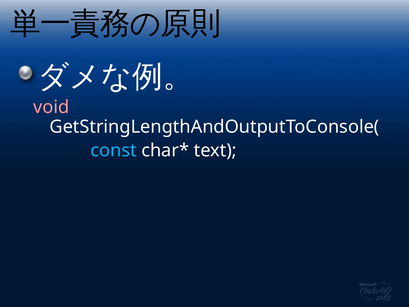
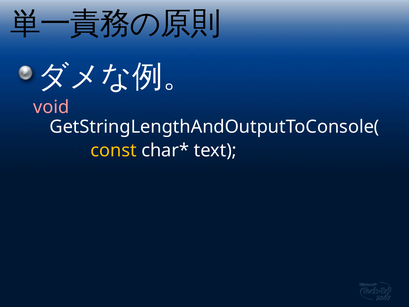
const colour: light blue -> yellow (114, 150)
